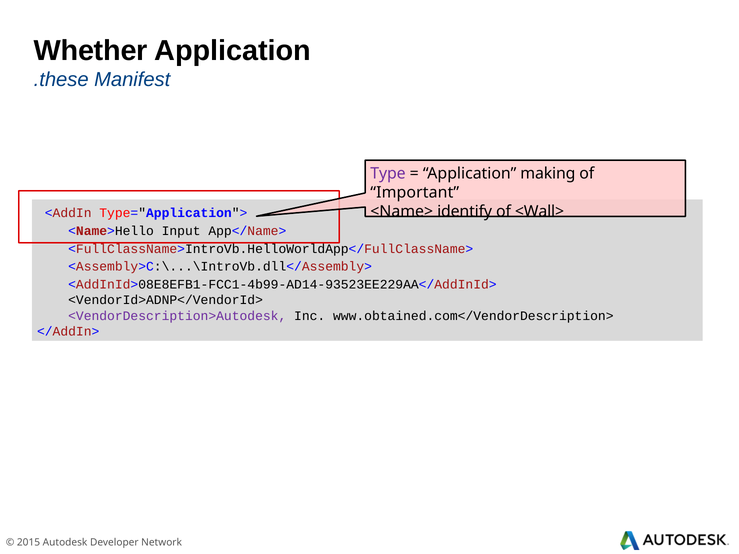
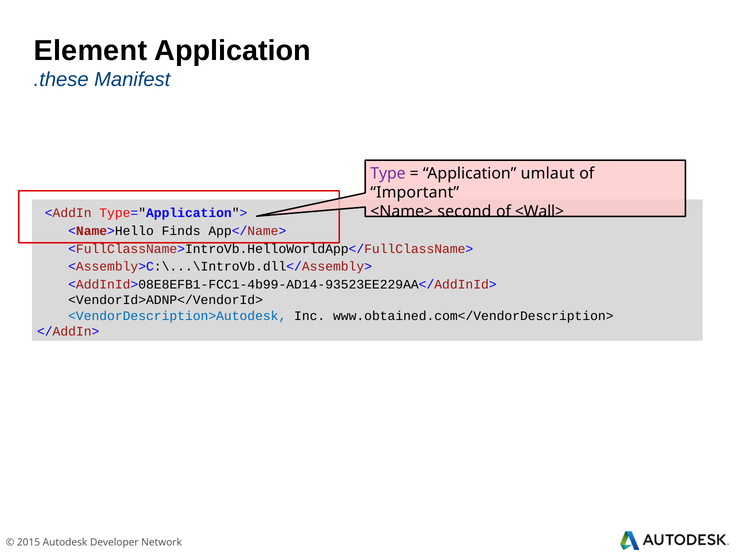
Whether: Whether -> Element (90, 51)
making: making -> umlaut (548, 173)
identify: identify -> second (464, 212)
Input: Input -> Finds (181, 231)
<VendorDescription>Autodesk colour: purple -> blue (177, 316)
